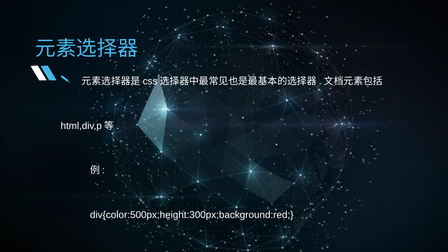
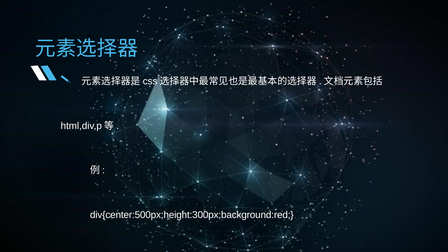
div{color:500px;height:300px;background:red: div{color:500px;height:300px;background:red -> div{center:500px;height:300px;background:red (192, 215)
